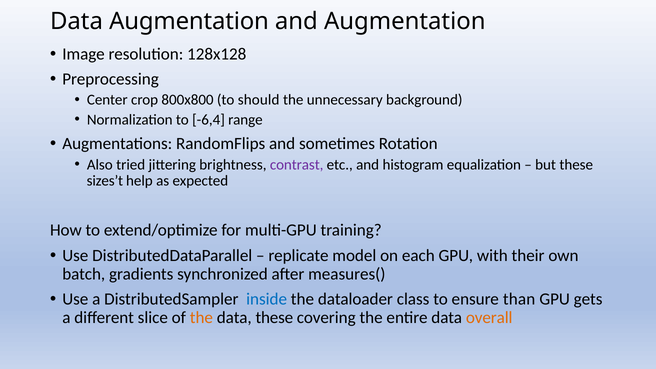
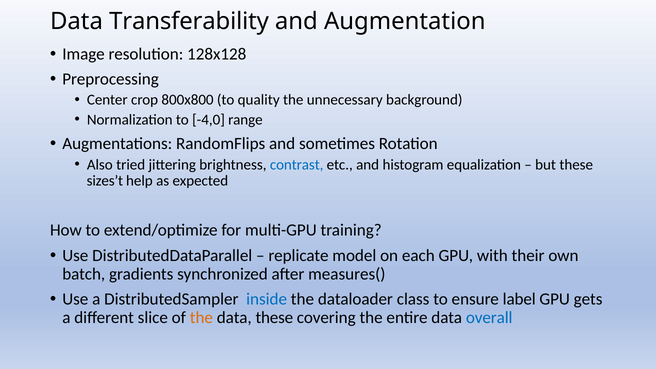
Data Augmentation: Augmentation -> Transferability (189, 21)
should: should -> quality (259, 100)
-6,4: -6,4 -> -4,0 (209, 120)
contrast colour: purple -> blue (297, 165)
than: than -> label (519, 299)
overall colour: orange -> blue (489, 318)
